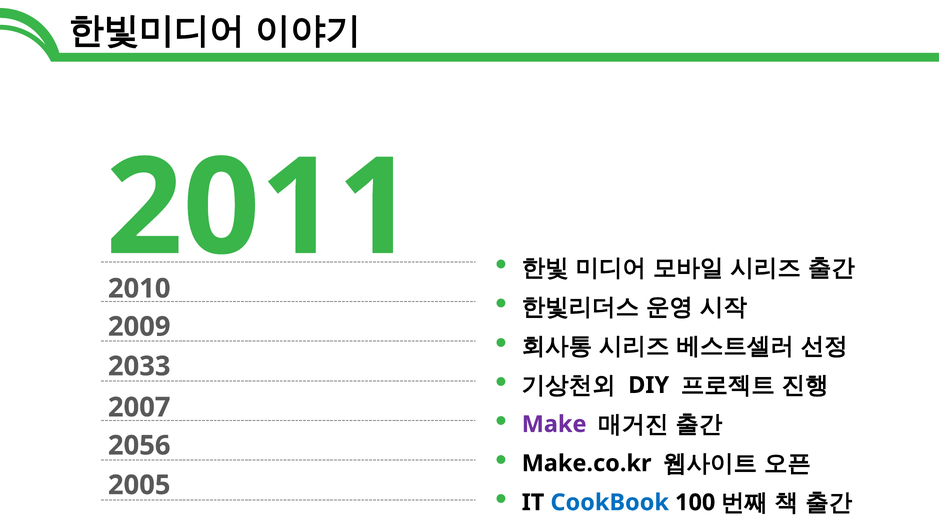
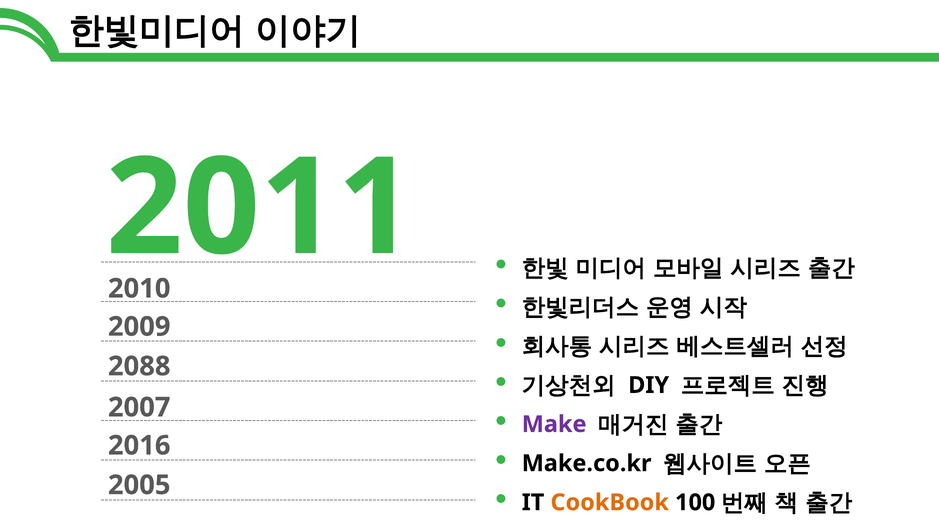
2033: 2033 -> 2088 (139, 366)
2056: 2056 -> 2016 (139, 446)
CookBook colour: blue -> orange (610, 503)
